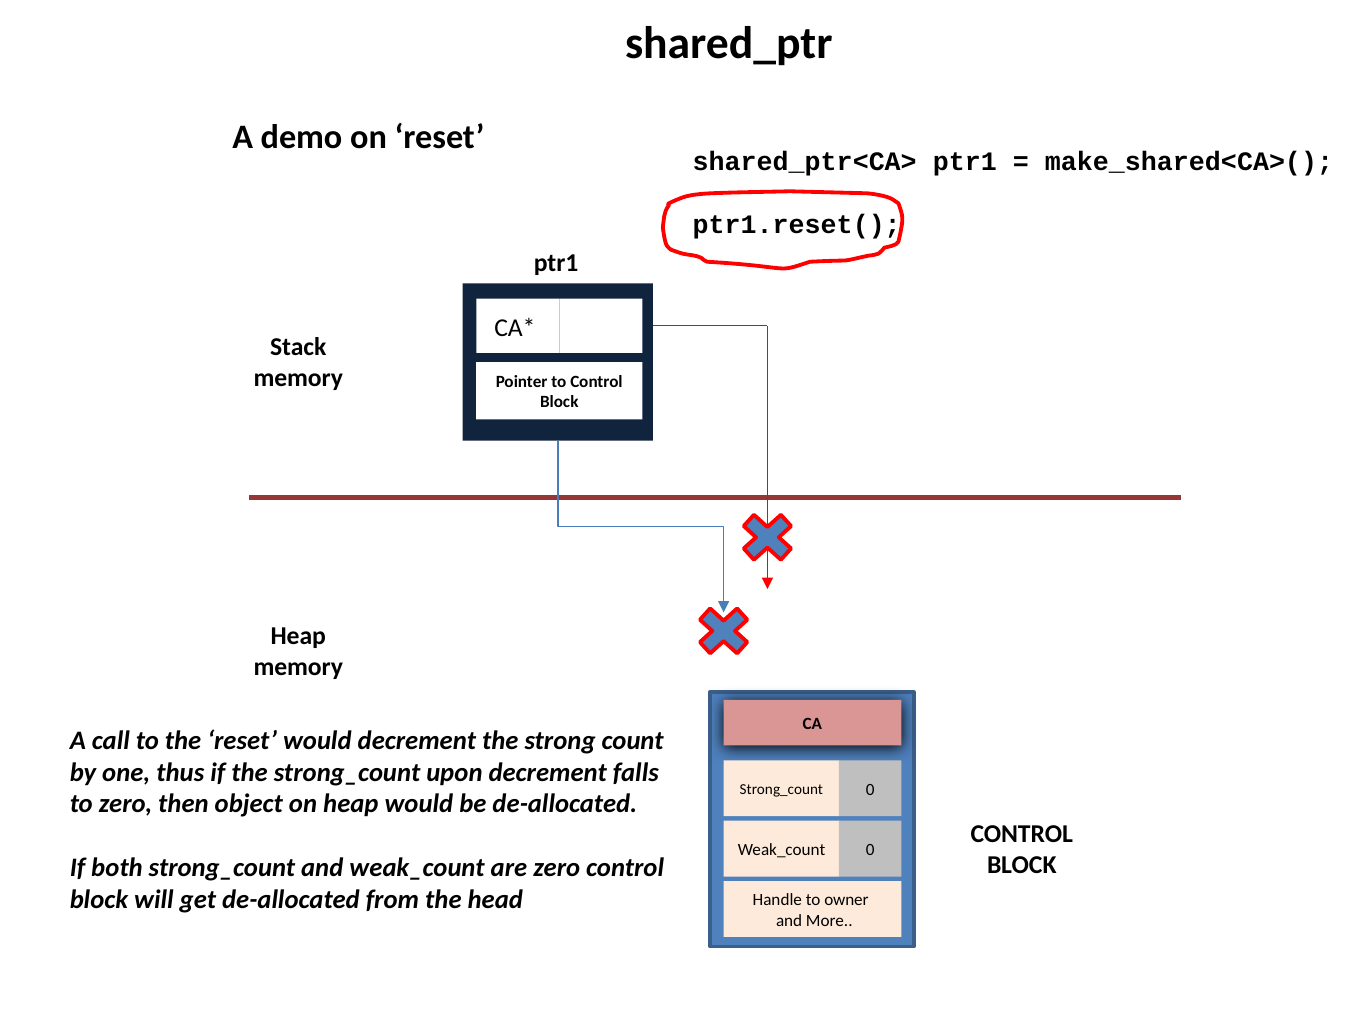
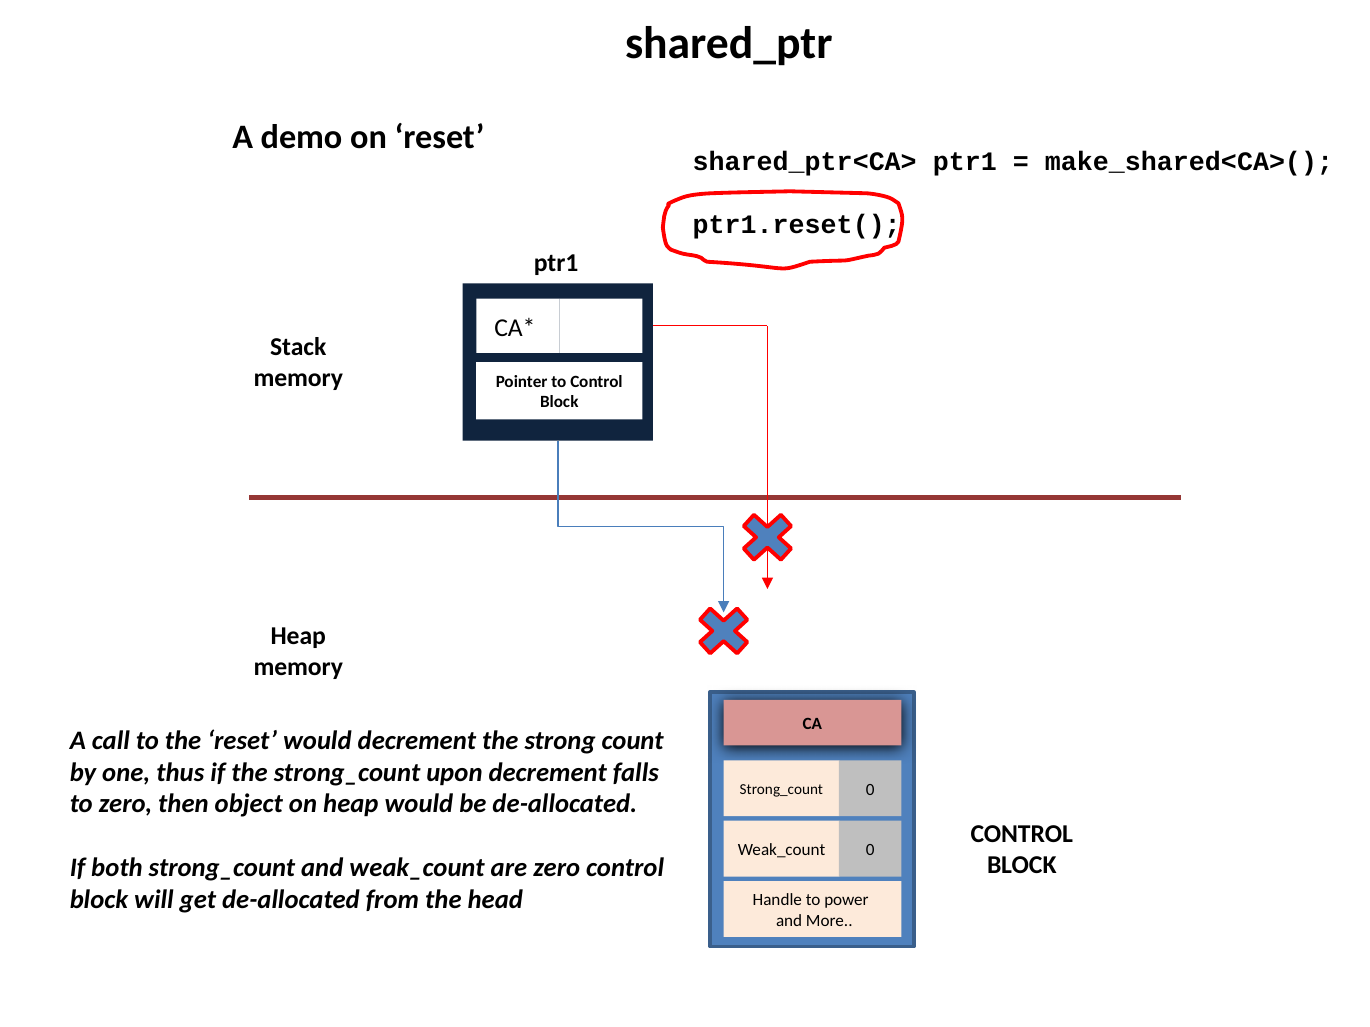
owner: owner -> power (846, 900)
